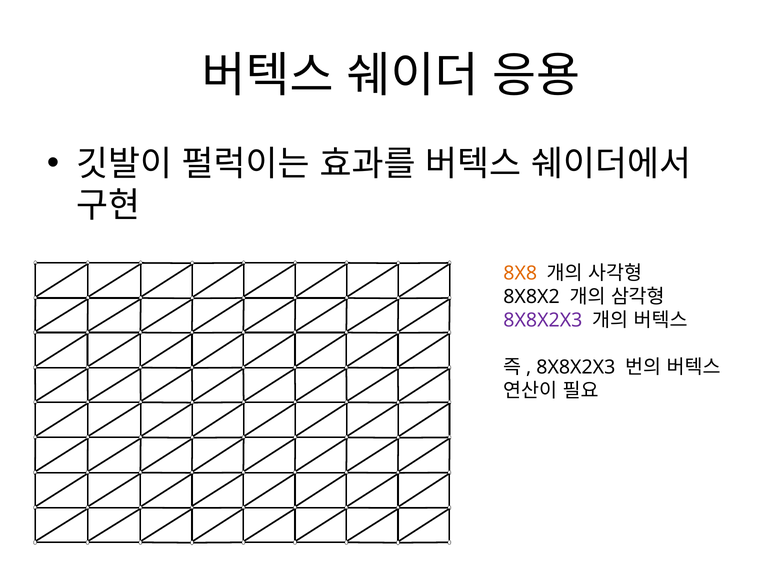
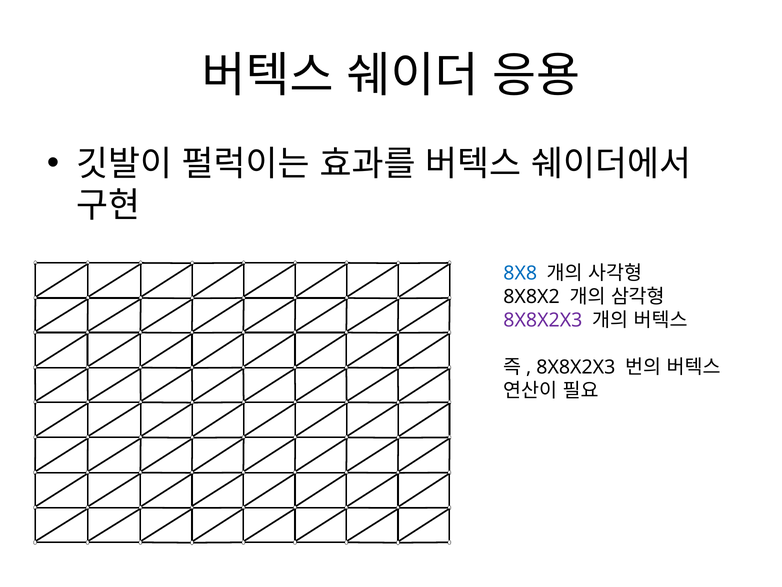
8X8 colour: orange -> blue (520, 273)
